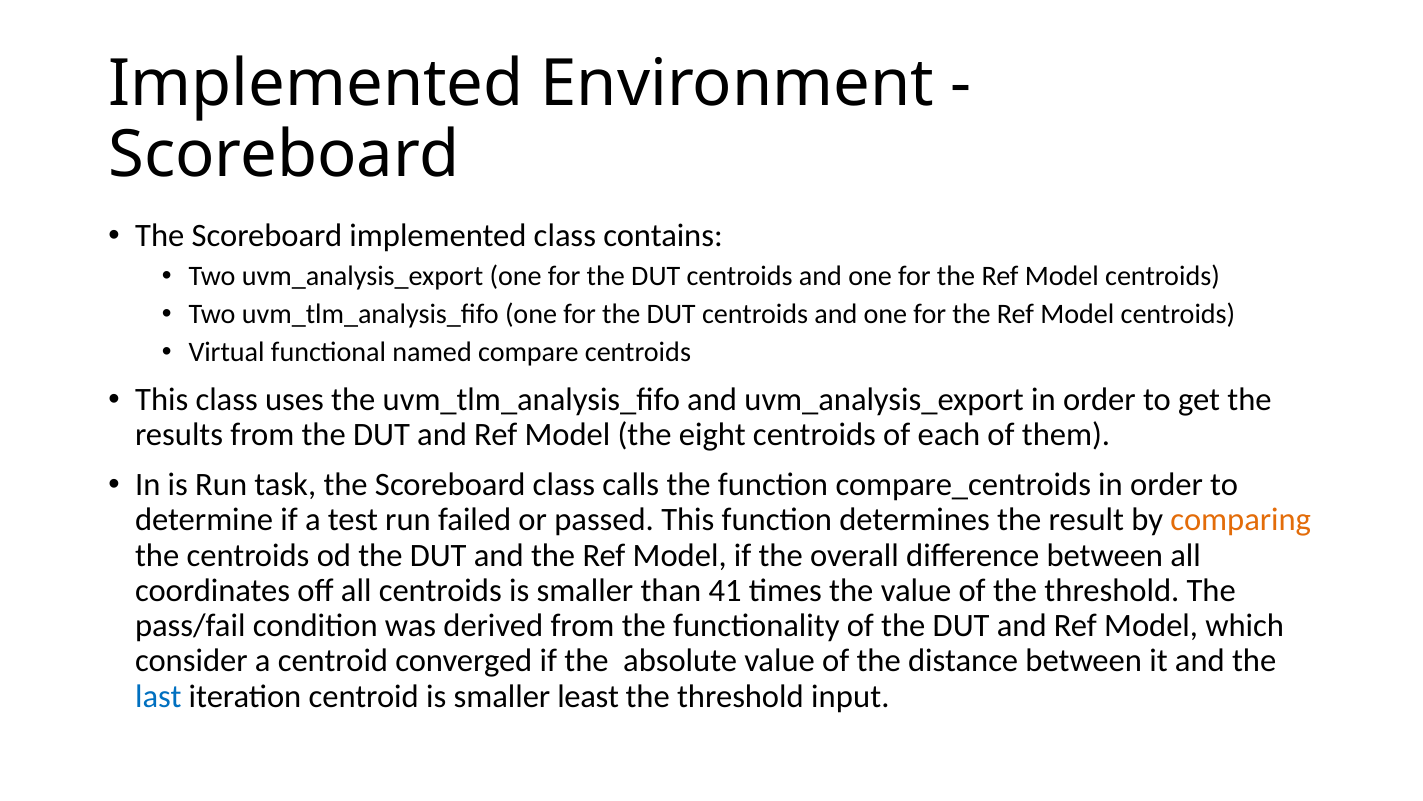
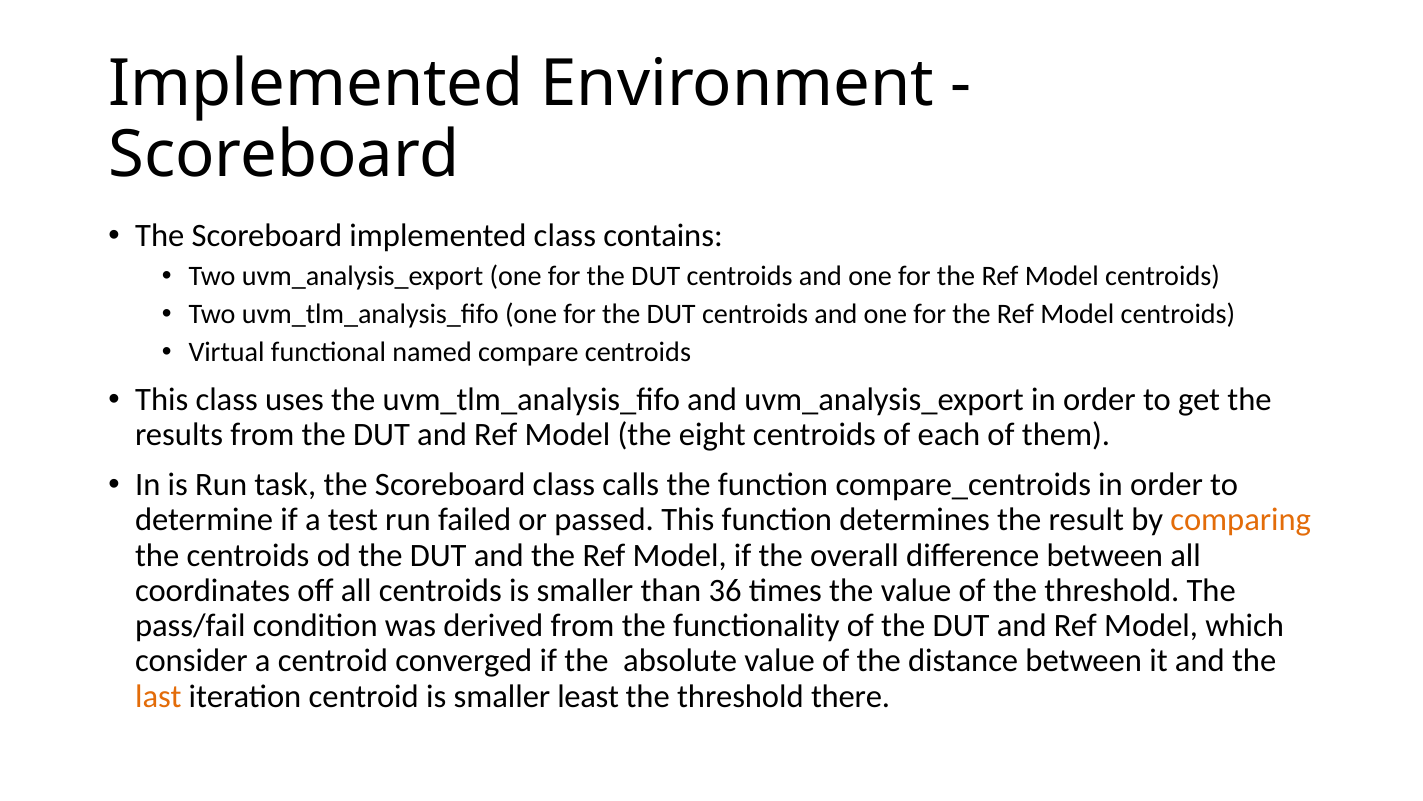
41: 41 -> 36 (725, 590)
last colour: blue -> orange (158, 696)
input: input -> there (851, 696)
